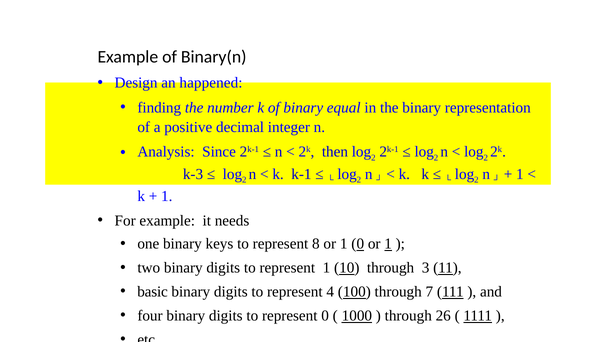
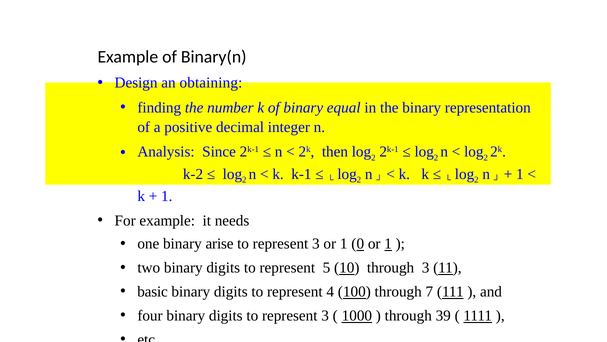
happened: happened -> obtaining (211, 83)
k-3: k-3 -> k-2 (193, 174)
keys: keys -> arise (220, 243)
8: 8 -> 3 (316, 243)
represent 1: 1 -> 5 (326, 267)
digits to represent 0: 0 -> 3 (325, 315)
26: 26 -> 39 (443, 315)
